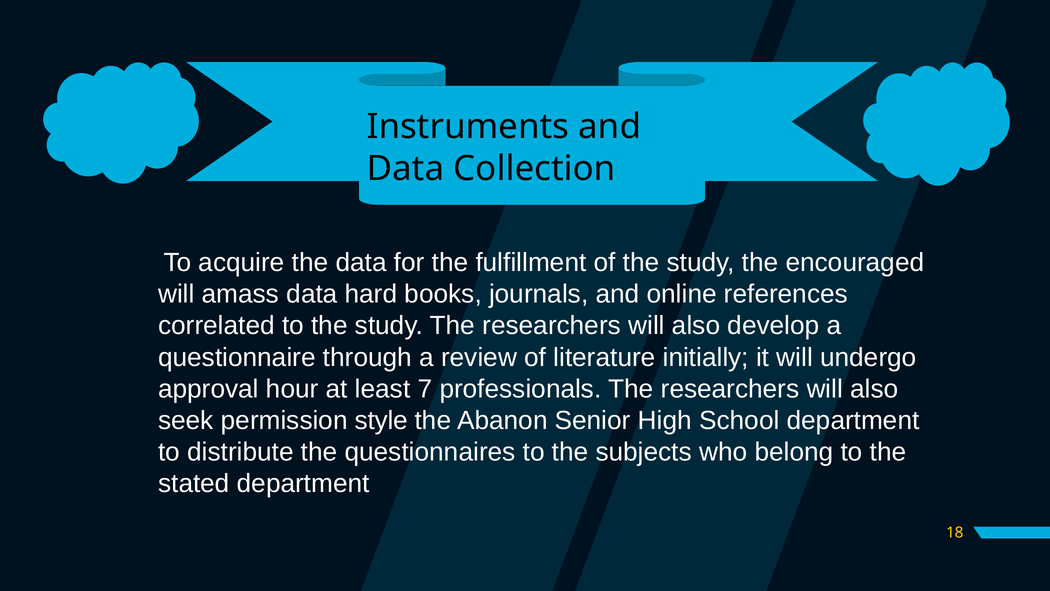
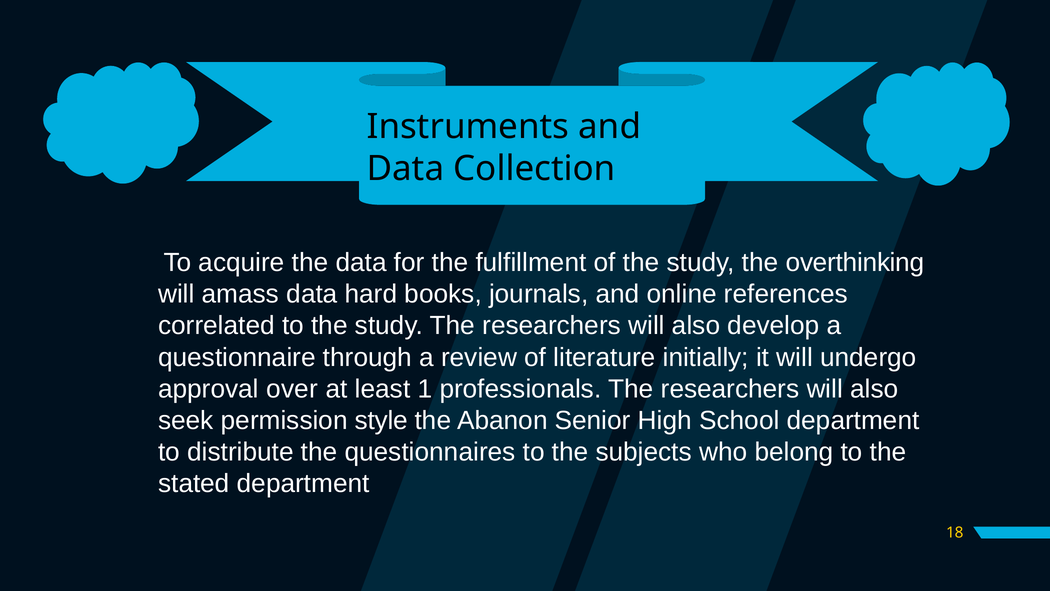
encouraged: encouraged -> overthinking (855, 263)
hour: hour -> over (292, 389)
7: 7 -> 1 (425, 389)
